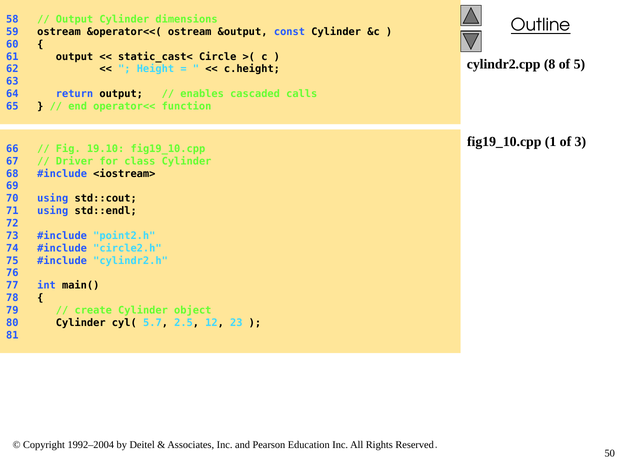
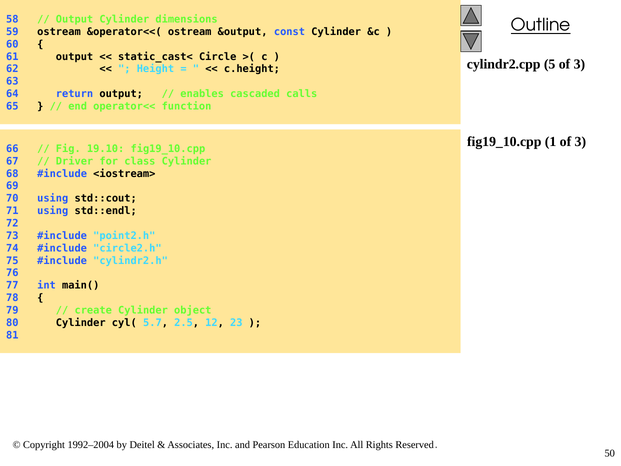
8: 8 -> 5 (550, 64)
5: 5 -> 3 (579, 64)
